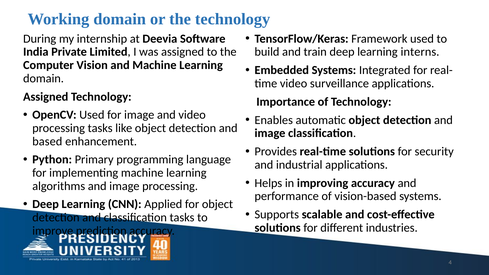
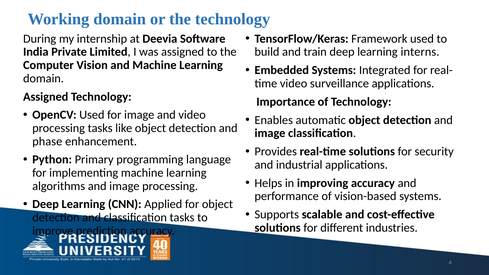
based: based -> phase (47, 141)
